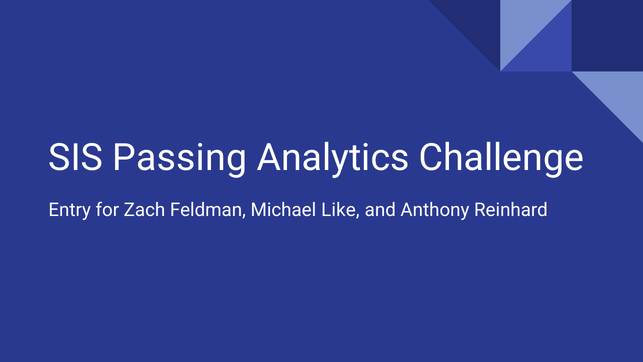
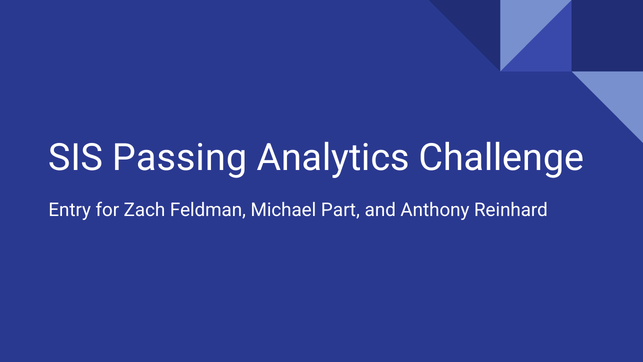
Like: Like -> Part (340, 210)
